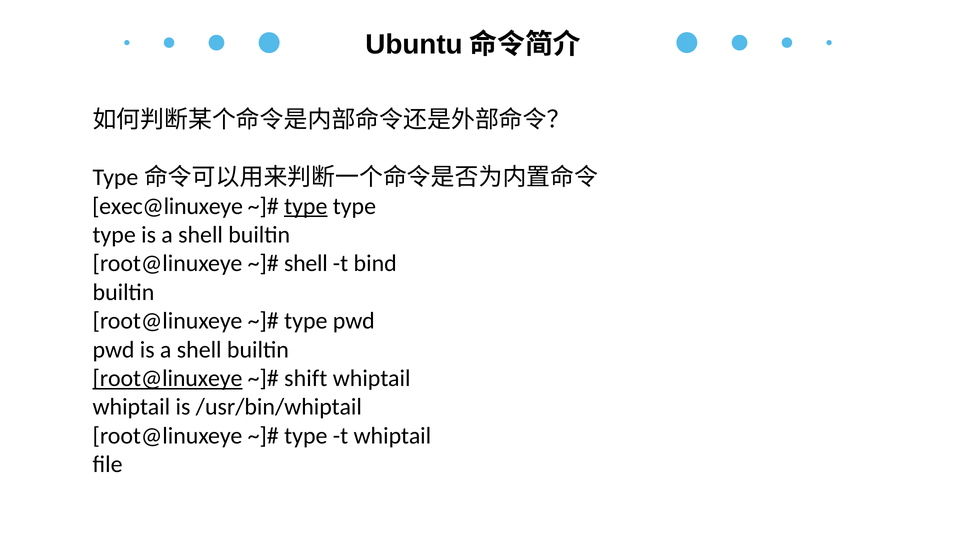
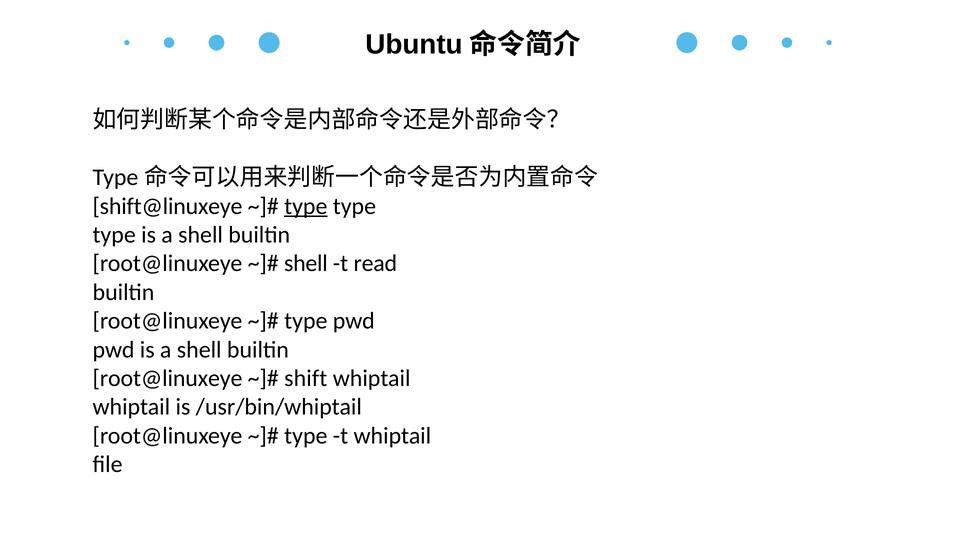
exec@linuxeye: exec@linuxeye -> shift@linuxeye (168, 206)
bind: bind -> read (375, 263)
root@linuxeye underline: present -> none (167, 378)
